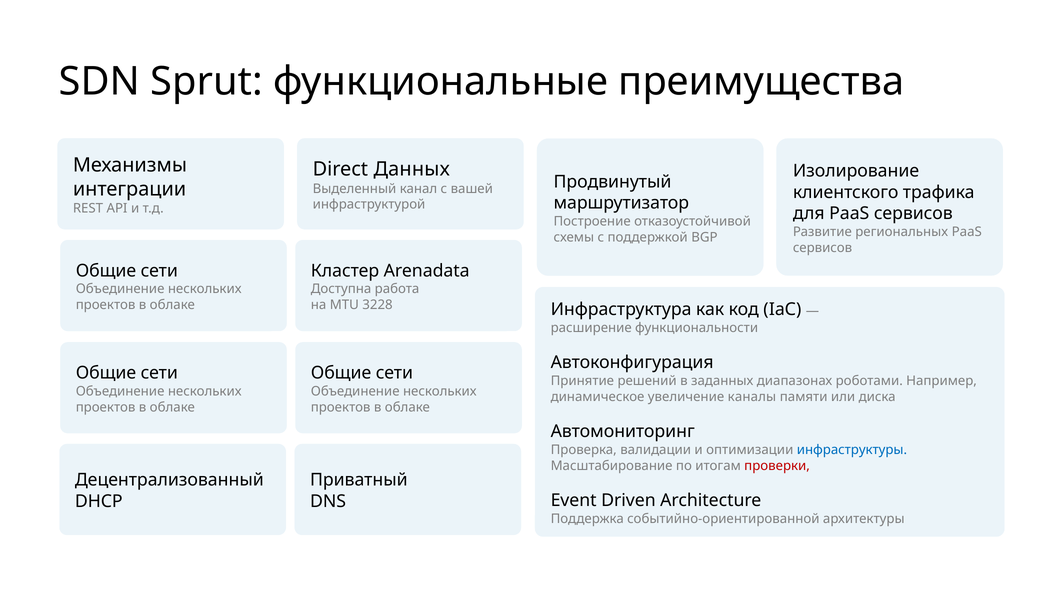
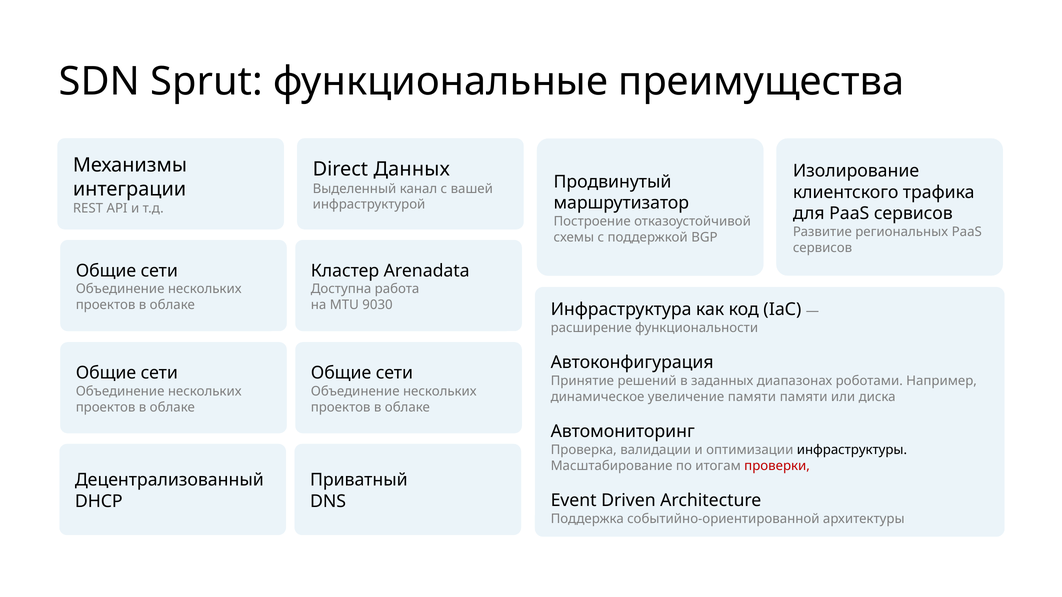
3228: 3228 -> 9030 (377, 305)
увеличение каналы: каналы -> памяти (752, 397)
инфраструктуры colour: blue -> black (852, 450)
